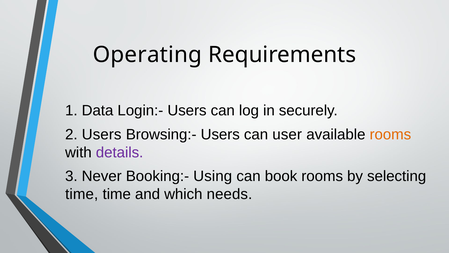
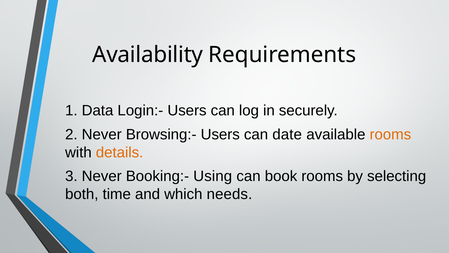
Operating: Operating -> Availability (148, 55)
2 Users: Users -> Never (102, 134)
user: user -> date (287, 134)
details colour: purple -> orange (120, 152)
time: time -> both (82, 194)
